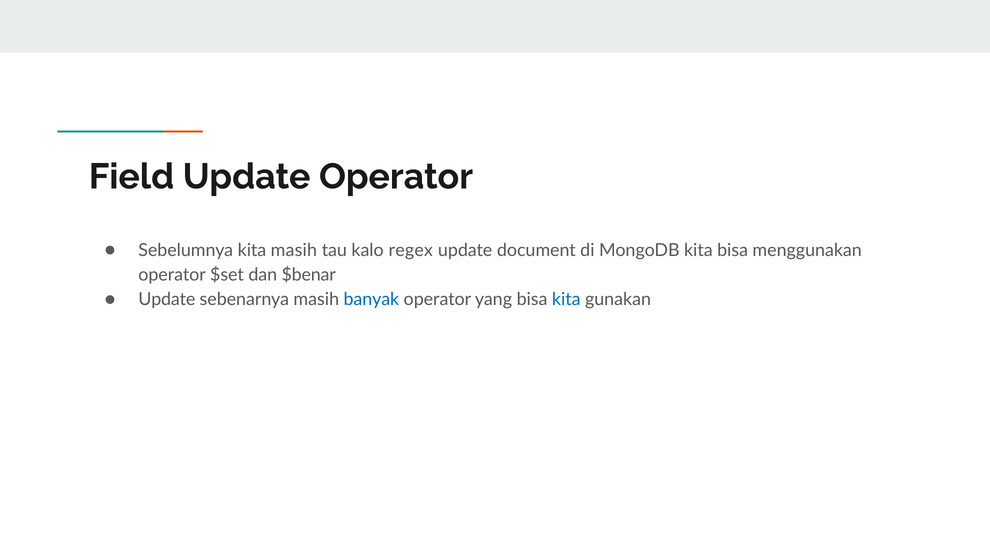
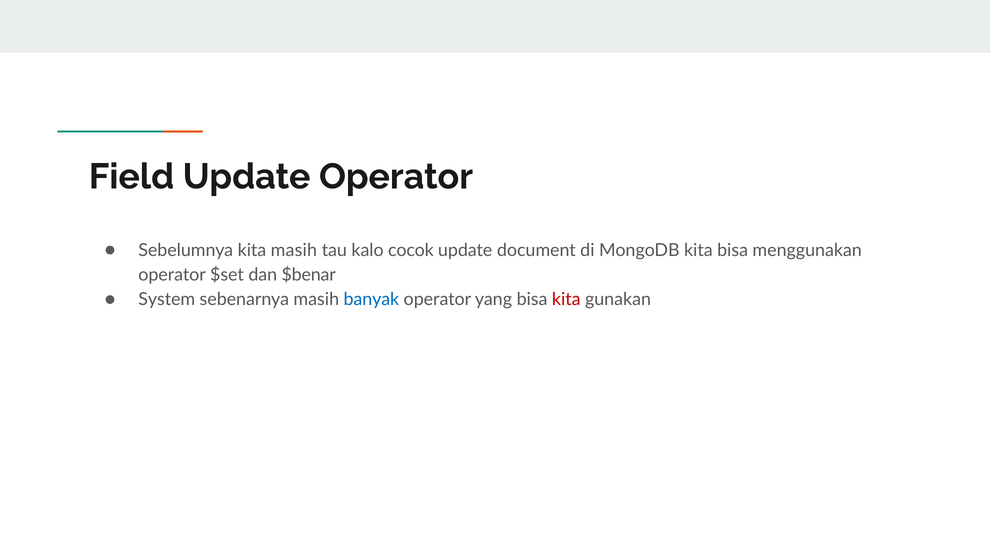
regex: regex -> cocok (411, 250)
Update: Update -> System (167, 300)
kita colour: blue -> red (566, 300)
